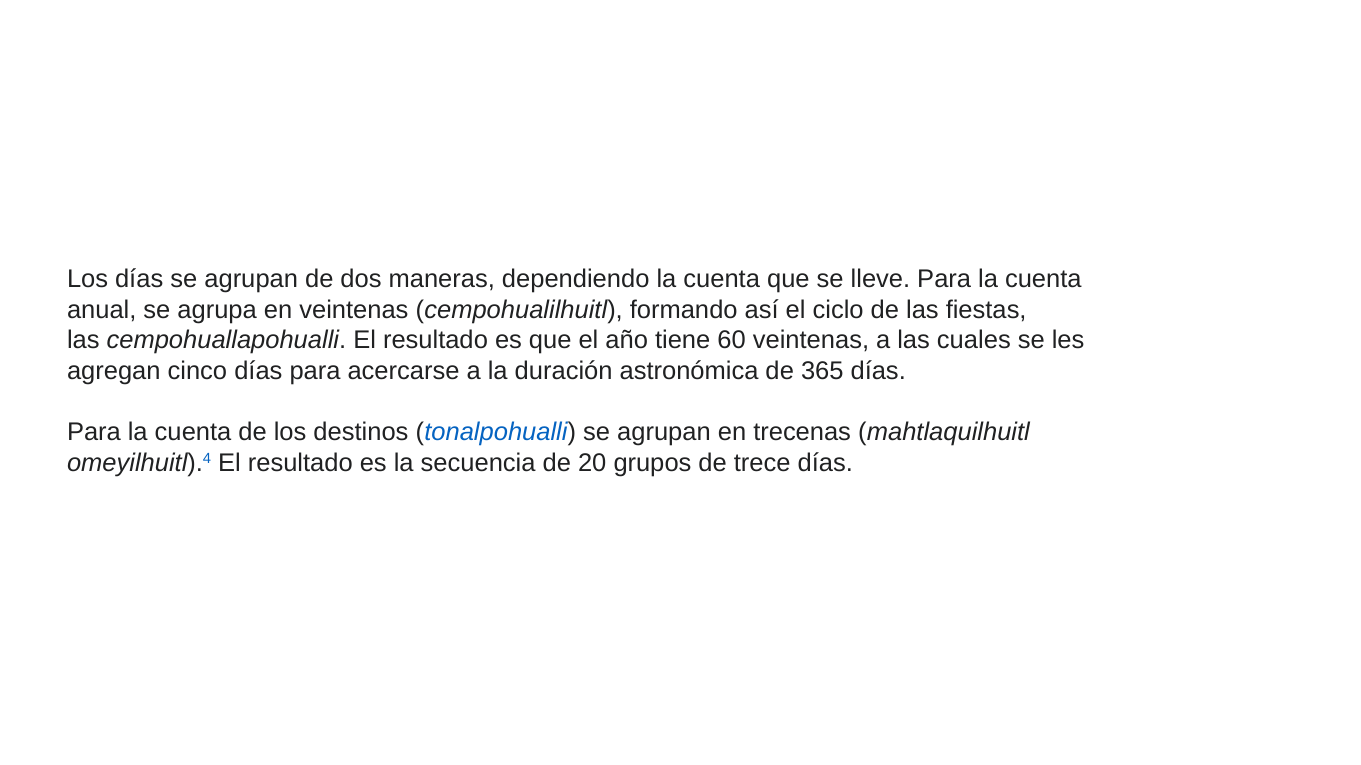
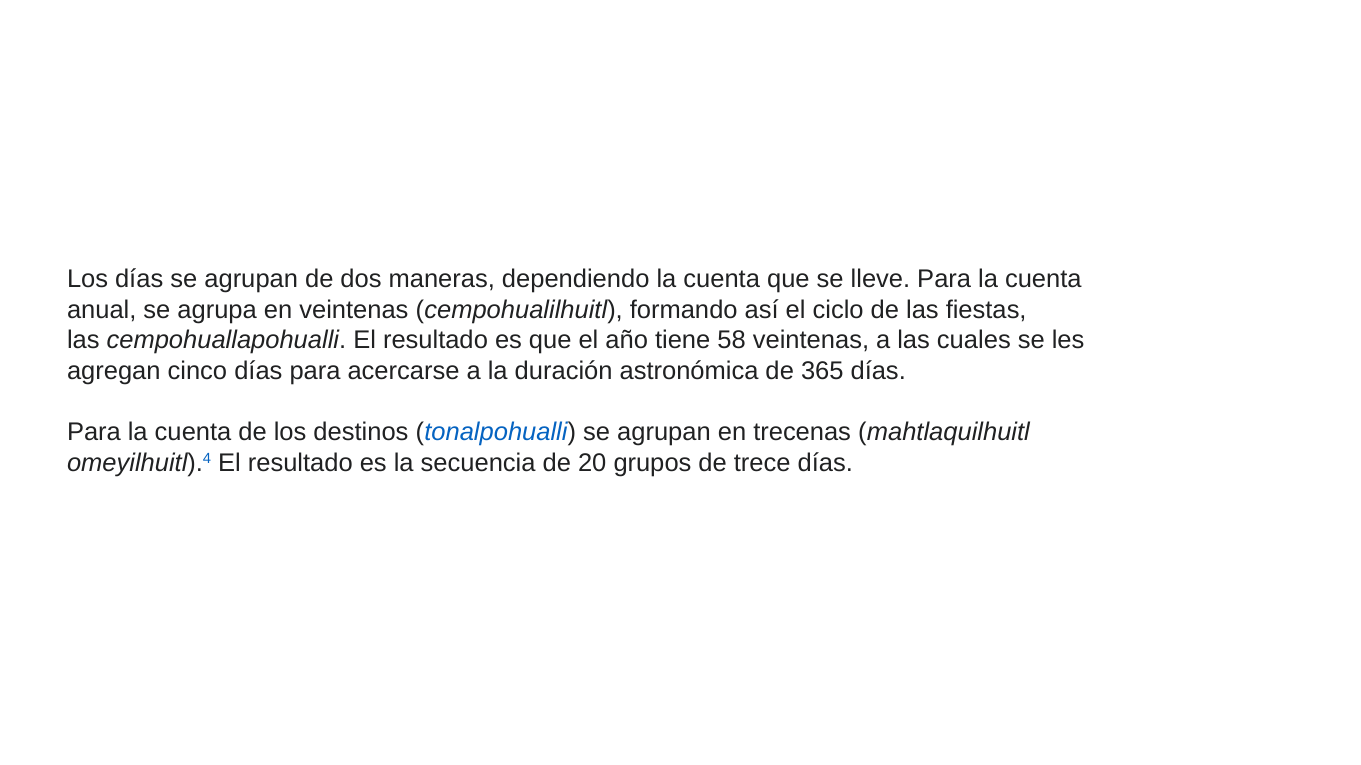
60: 60 -> 58 (732, 341)
